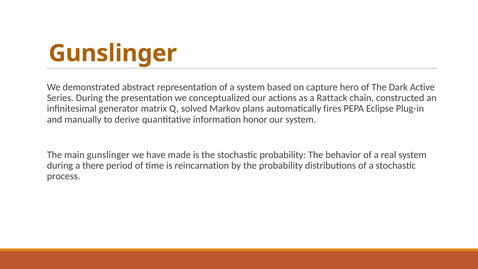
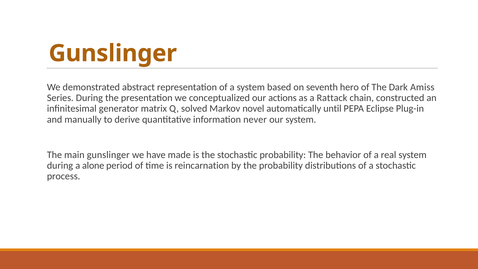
capture: capture -> seventh (322, 87)
Active: Active -> Amiss (422, 87)
plans: plans -> novel (253, 109)
fires: fires -> until (332, 109)
honor: honor -> never (255, 119)
there: there -> alone (93, 166)
